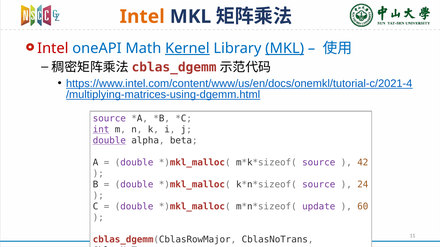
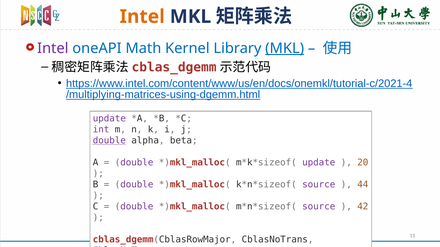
Intel colour: red -> purple (53, 48)
Kernel underline: present -> none (187, 48)
source: source -> update (109, 119)
int underline: present -> none (101, 130)
source: source -> update (319, 163)
42: 42 -> 20 (363, 163)
24: 24 -> 44 (363, 185)
update: update -> source (319, 207)
60: 60 -> 42 (363, 207)
